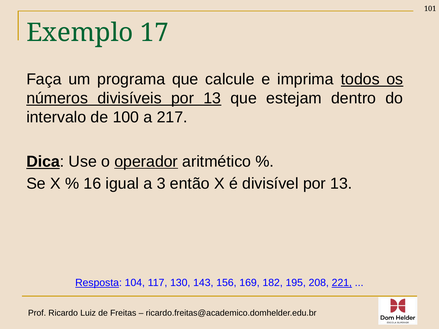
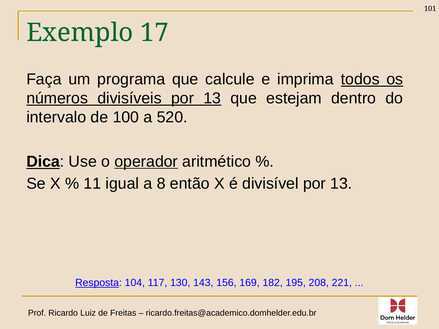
217: 217 -> 520 (172, 117)
16: 16 -> 11 (92, 184)
3: 3 -> 8 (161, 184)
221 underline: present -> none (342, 283)
